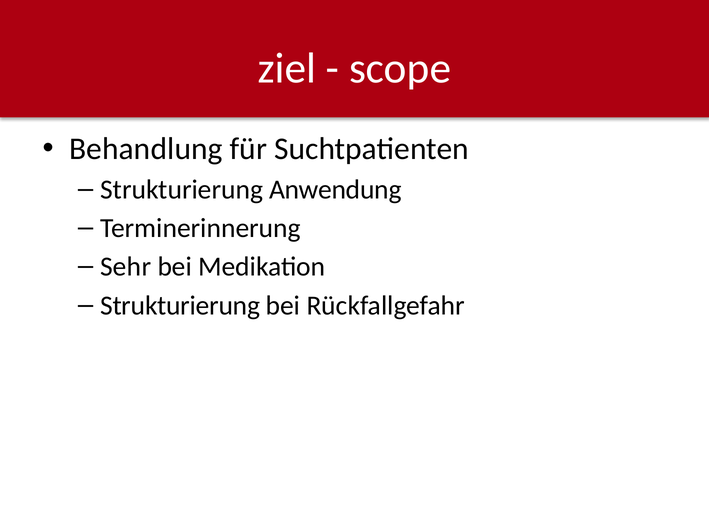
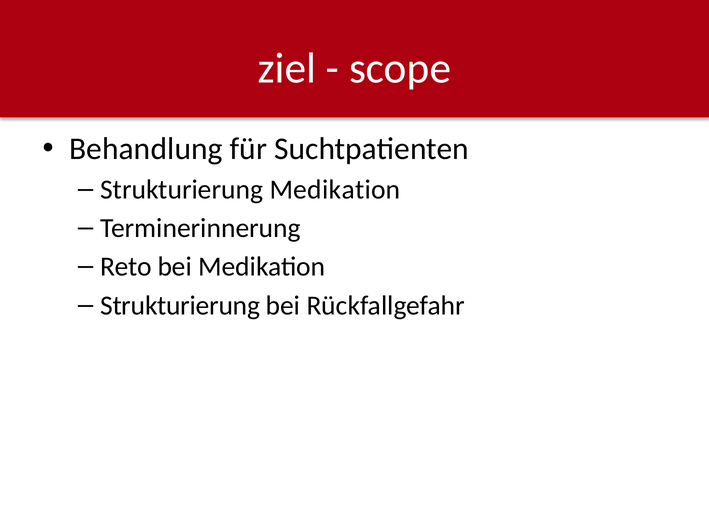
Strukturierung Anwendung: Anwendung -> Medikation (335, 189)
Sehr: Sehr -> Reto (126, 267)
